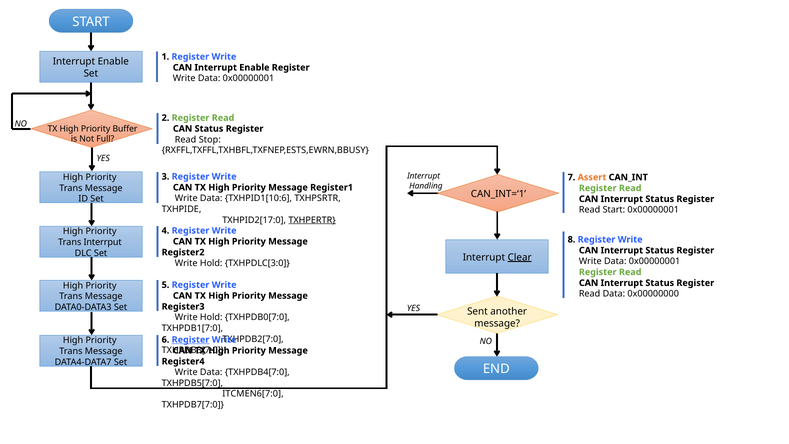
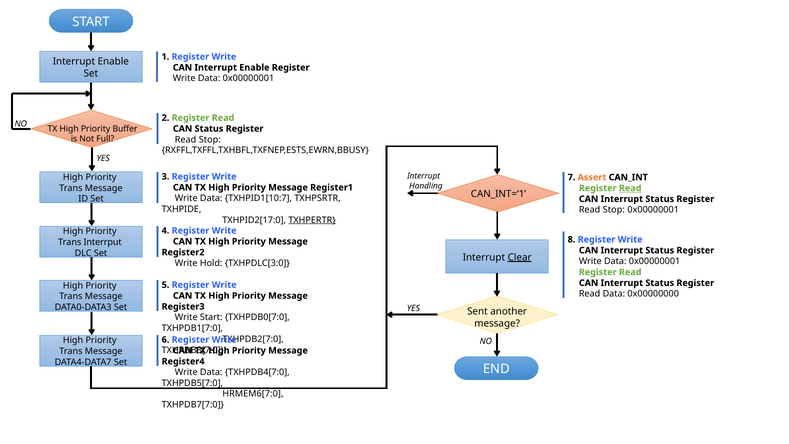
Read underline: none -> present (630, 188)
TXHPID1[10:6: TXHPID1[10:6 -> TXHPID1[10:7 (258, 198)
Start: Start -> Stop (614, 210)
Hold: Hold -> Start (211, 317)
Register underline: present -> none (191, 340)
ITCMEN6[7:0: ITCMEN6[7:0 -> HRMEM6[7:0 (253, 394)
